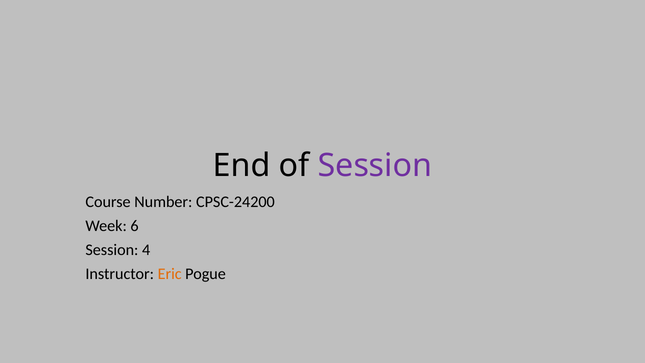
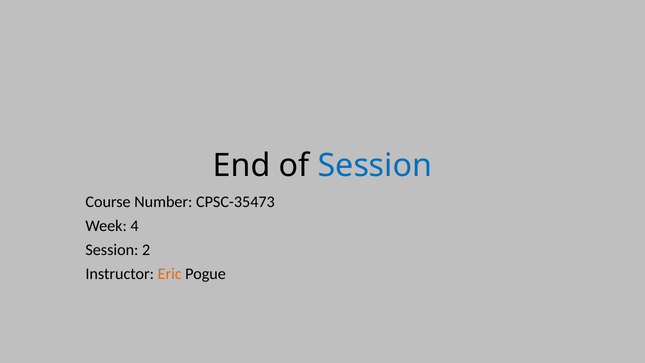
Session colour: purple -> blue (375, 166)
CPSC-24200: CPSC-24200 -> CPSC-35473 (235, 202)
6: 6 -> 4 (135, 226)
4: 4 -> 2 (146, 250)
